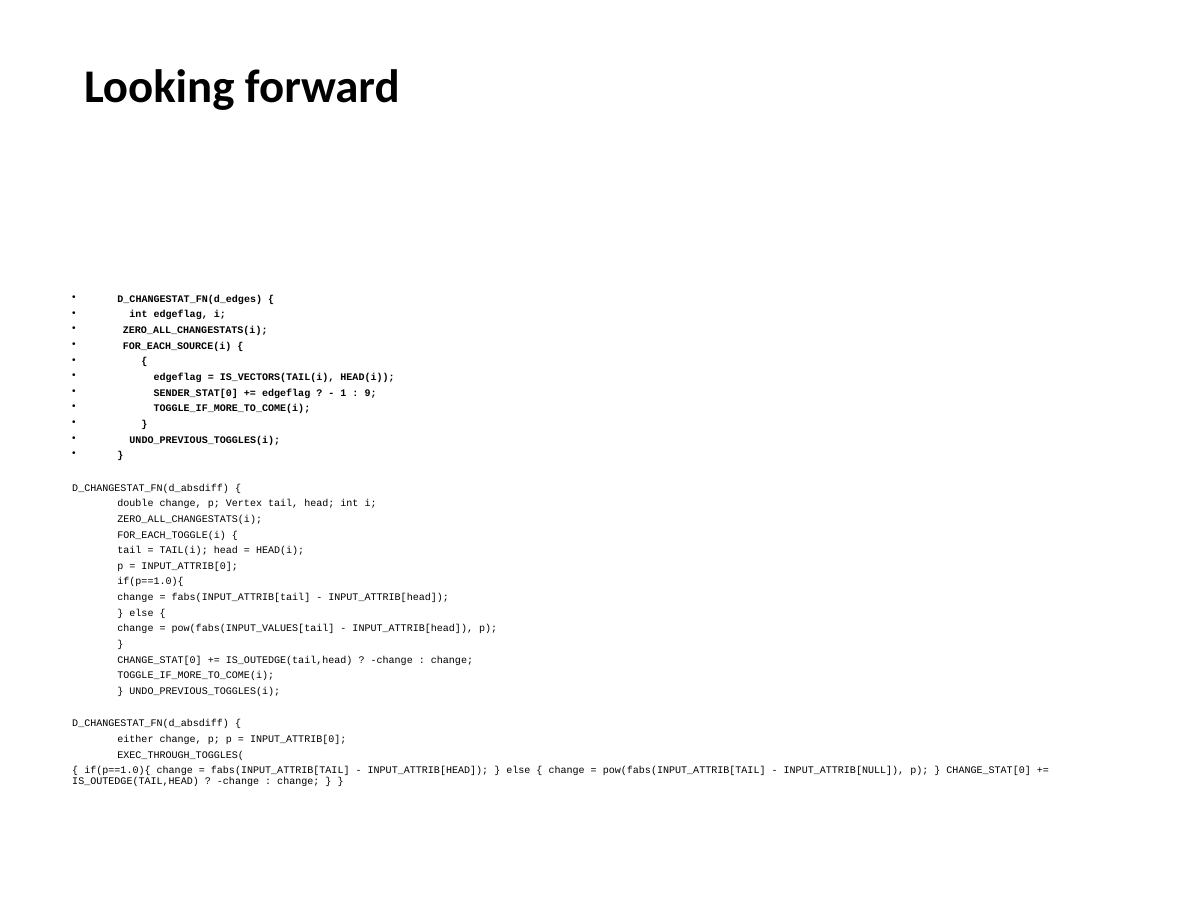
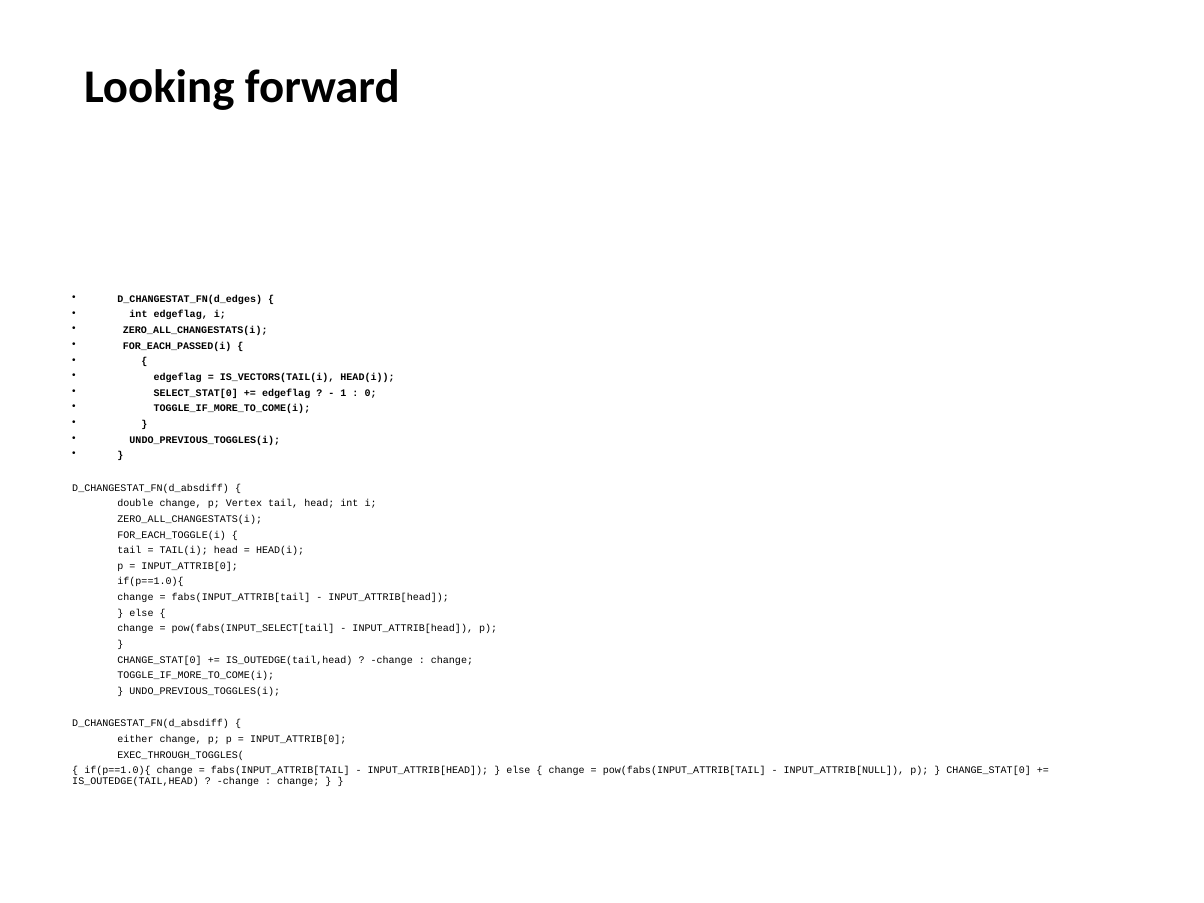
FOR_EACH_SOURCE(i: FOR_EACH_SOURCE(i -> FOR_EACH_PASSED(i (177, 346)
SENDER_STAT[0: SENDER_STAT[0 -> SELECT_STAT[0 (196, 393)
9: 9 -> 0 (371, 393)
pow(fabs(INPUT_VALUES[tail: pow(fabs(INPUT_VALUES[tail -> pow(fabs(INPUT_SELECT[tail (253, 629)
